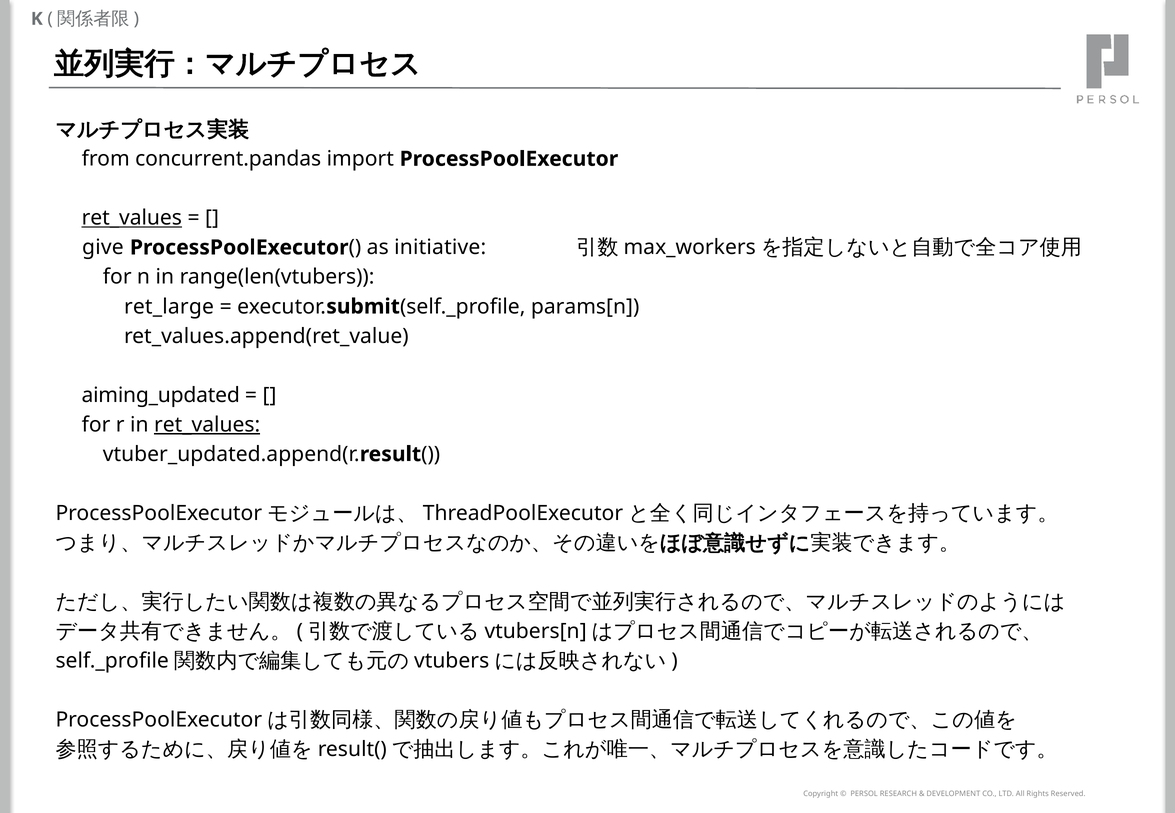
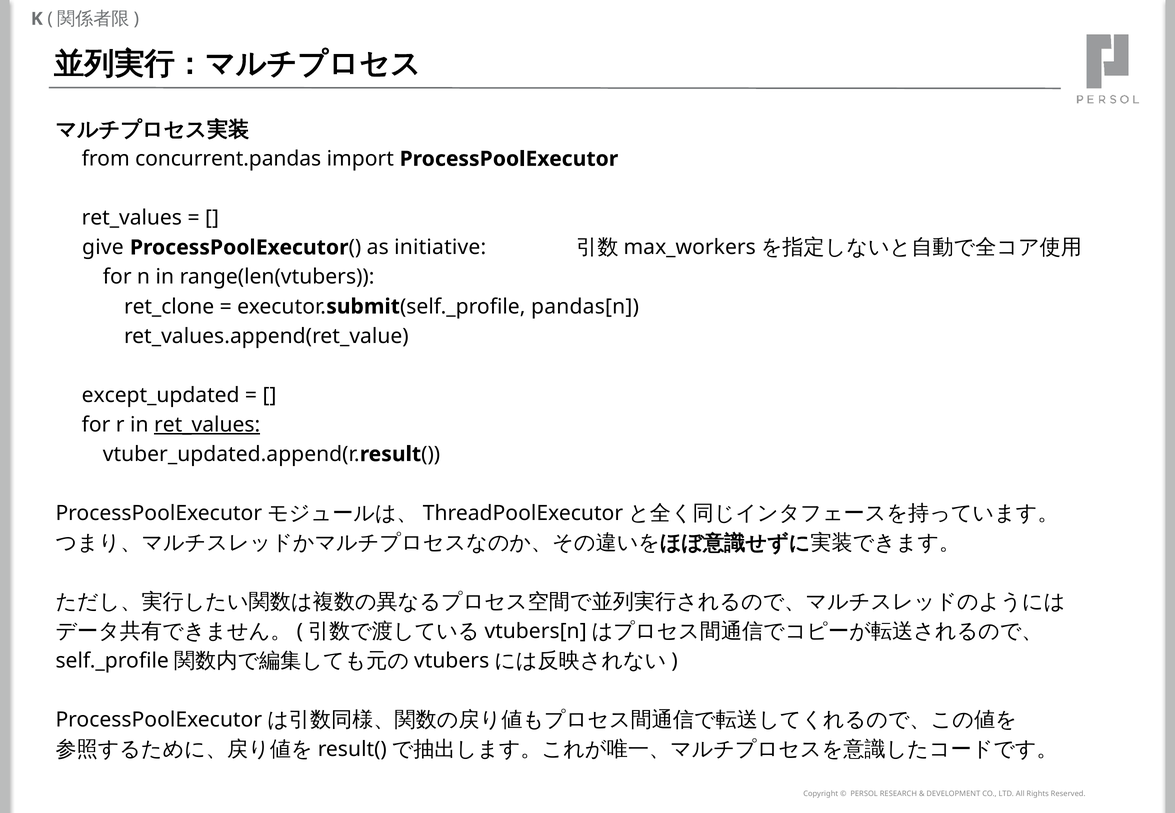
ret_values underline: present -> none (132, 218)
ret_large: ret_large -> ret_clone (169, 307)
params[n: params[n -> pandas[n (585, 307)
aiming_updated: aiming_updated -> except_updated (161, 395)
